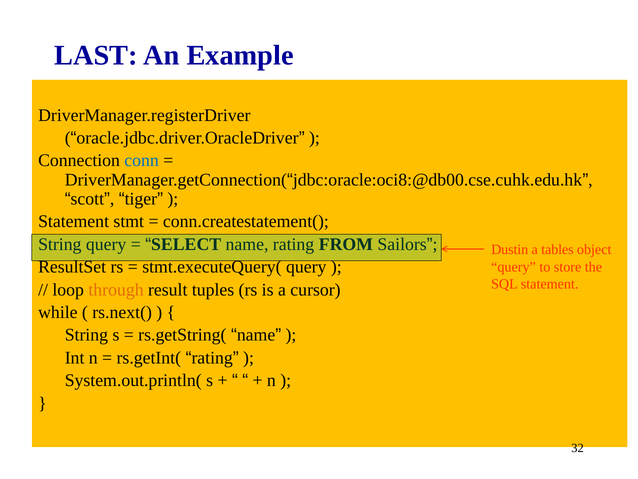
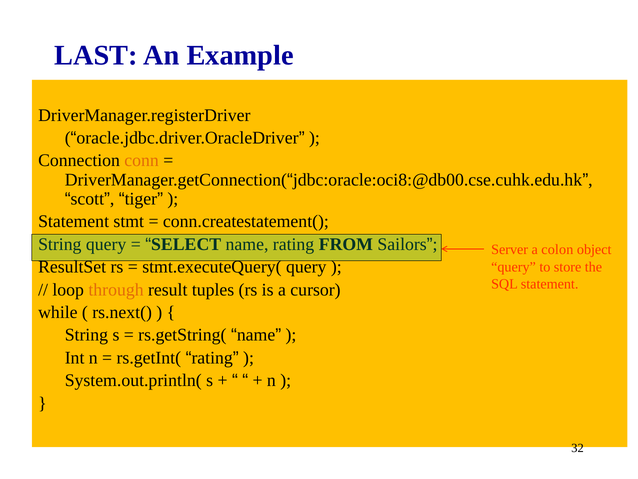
conn colour: blue -> orange (142, 160)
Dustin: Dustin -> Server (510, 250)
tables: tables -> colon (557, 250)
